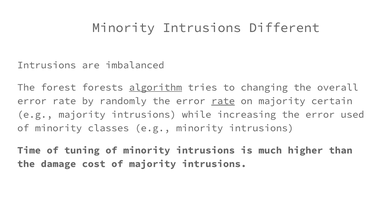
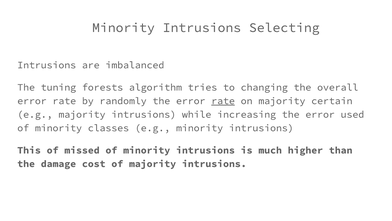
Different: Different -> Selecting (284, 28)
forest: forest -> tuning (58, 87)
algorithm underline: present -> none (155, 87)
Time: Time -> This (29, 150)
tuning: tuning -> missed (82, 150)
